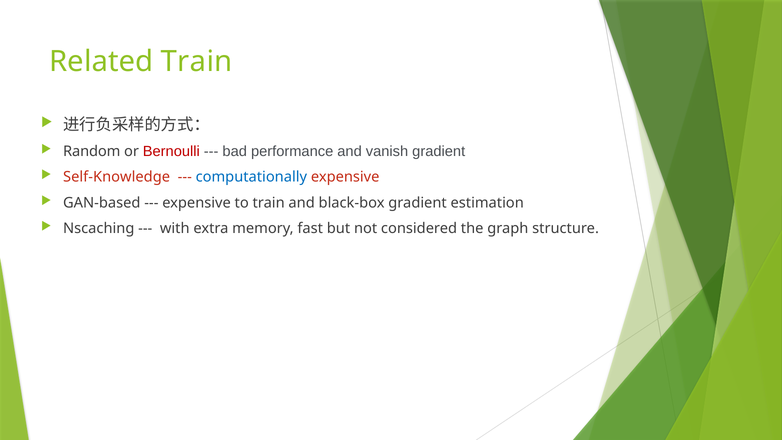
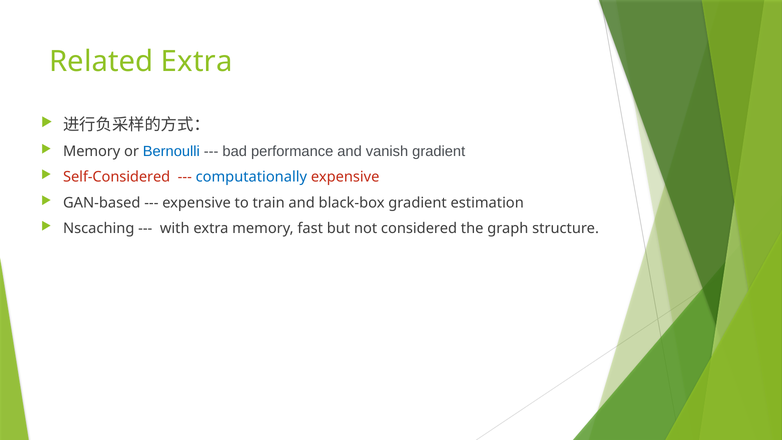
Related Train: Train -> Extra (197, 62)
Random: Random -> Memory (92, 151)
Bernoulli colour: red -> blue (171, 151)
Self-Knowledge: Self-Knowledge -> Self-Considered (117, 177)
